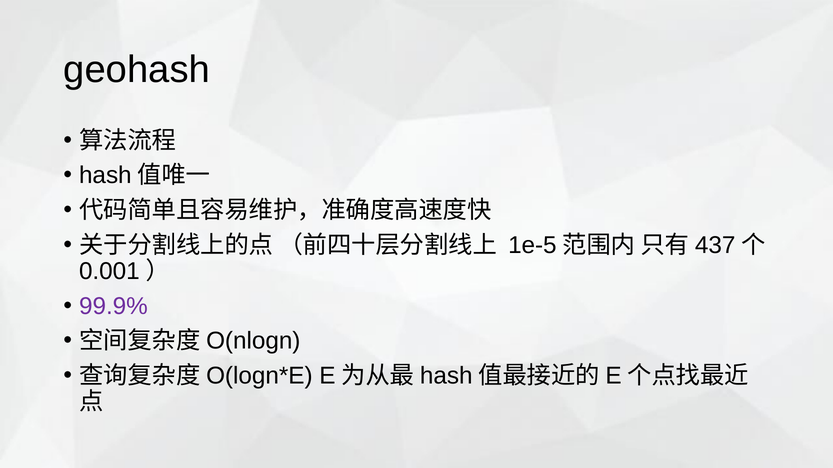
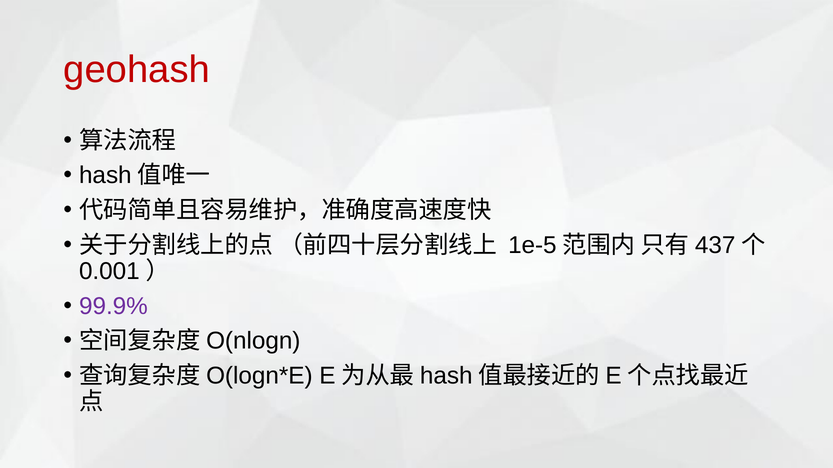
geohash colour: black -> red (137, 70)
